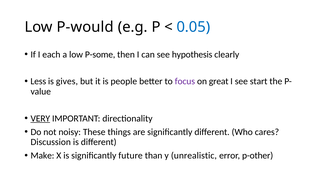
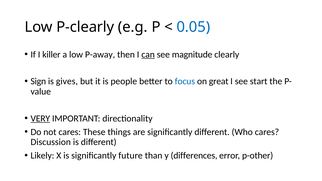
P-would: P-would -> P-clearly (85, 27)
each: each -> killer (51, 54)
P-some: P-some -> P-away (100, 54)
can underline: none -> present (148, 54)
hypothesis: hypothesis -> magnitude (192, 54)
Less: Less -> Sign (38, 81)
focus colour: purple -> blue (185, 81)
not noisy: noisy -> cares (70, 132)
Make: Make -> Likely (42, 156)
unrealistic: unrealistic -> differences (194, 156)
